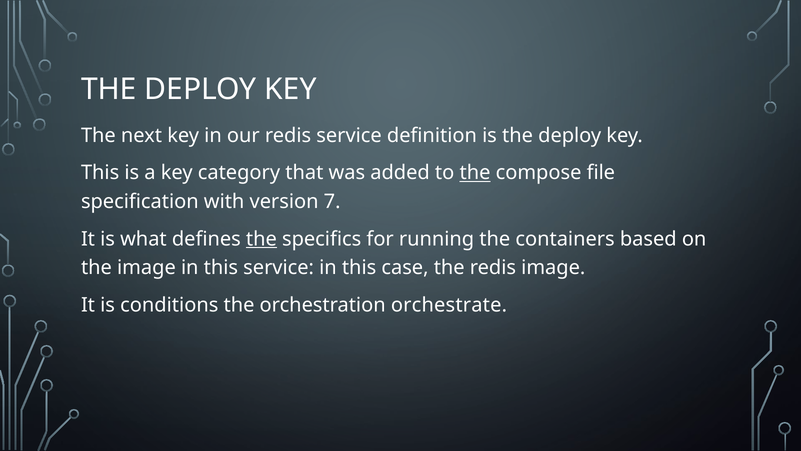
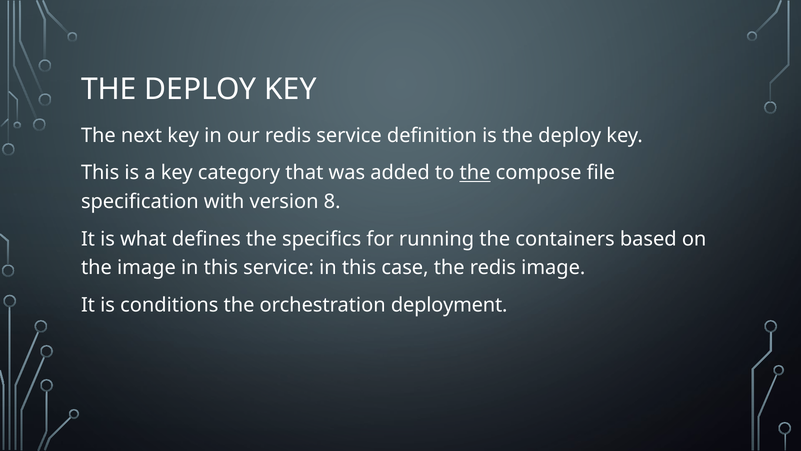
7: 7 -> 8 (332, 201)
the underline: present -> none (261, 239)
orchestrate: orchestrate -> deployment (449, 305)
